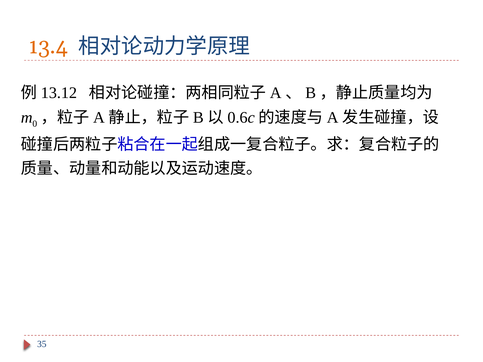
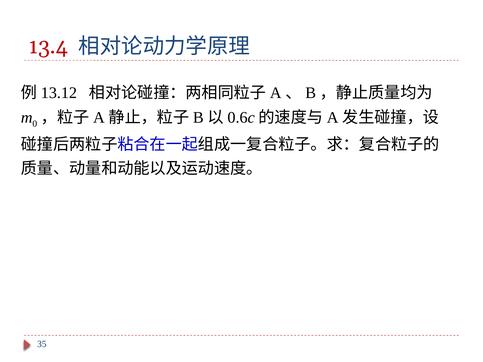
13.4 colour: orange -> red (48, 47)
